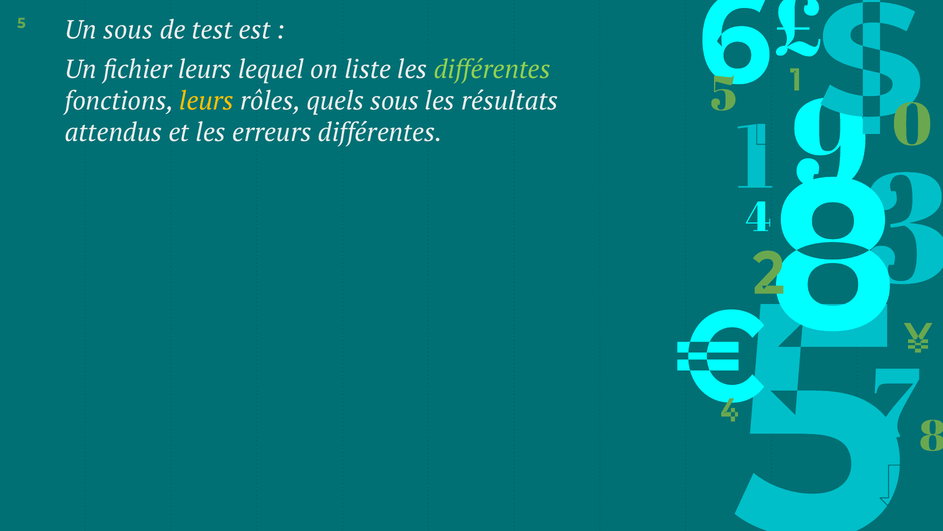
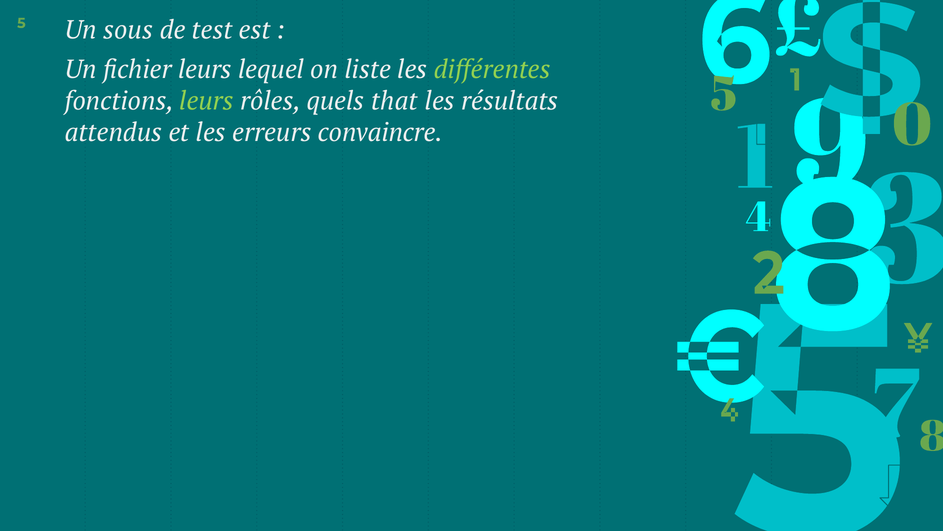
leurs colour: yellow -> light green (207, 101)
quels sous: sous -> that (394, 101)
erreurs différentes: différentes -> convaincre (380, 132)
